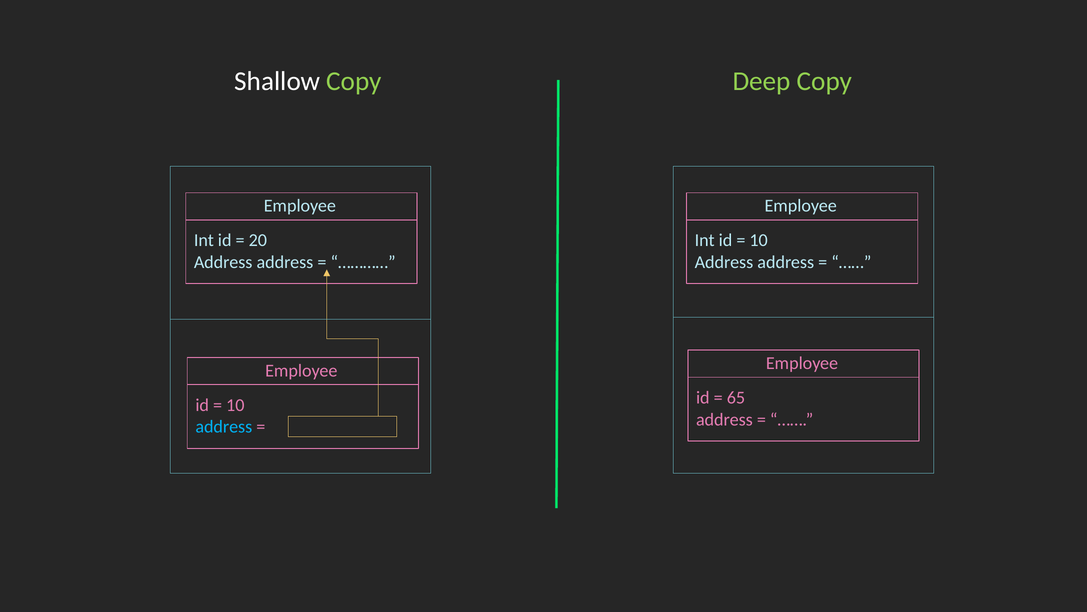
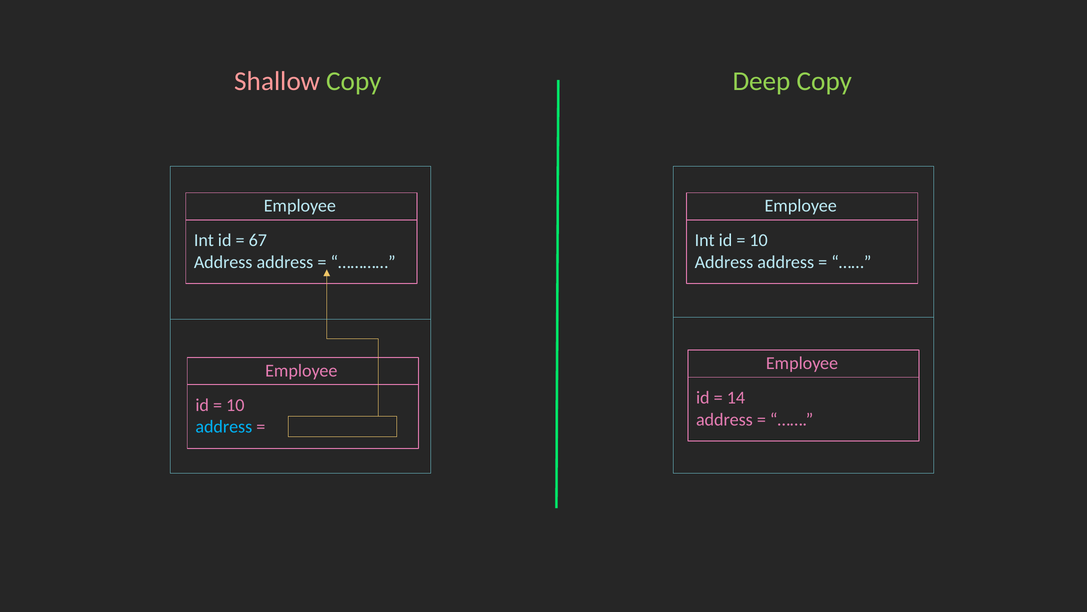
Shallow colour: white -> pink (277, 82)
20: 20 -> 67 (258, 240)
65: 65 -> 14 (736, 398)
